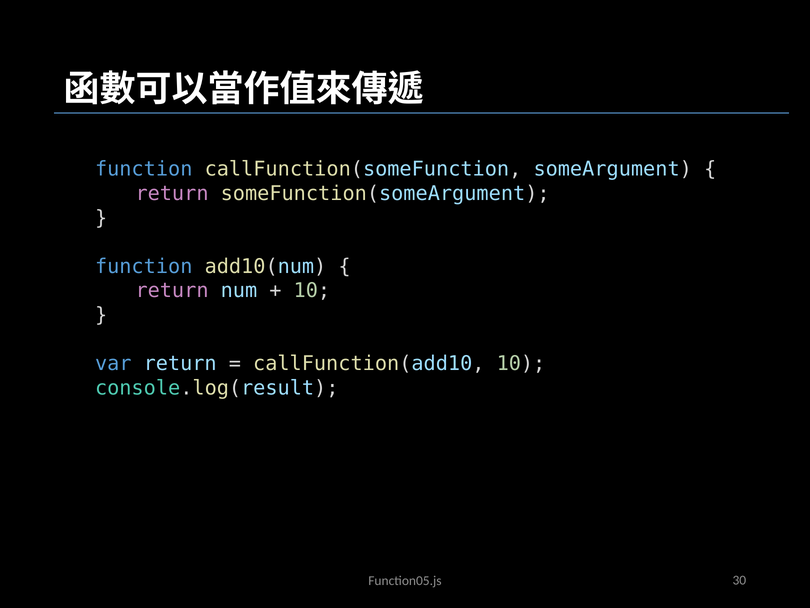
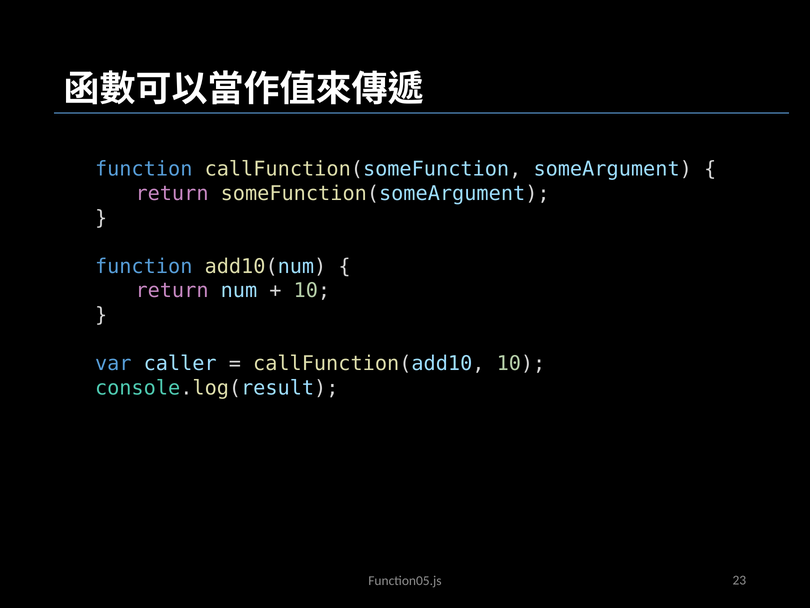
var return: return -> caller (180, 363)
30: 30 -> 23 (739, 580)
